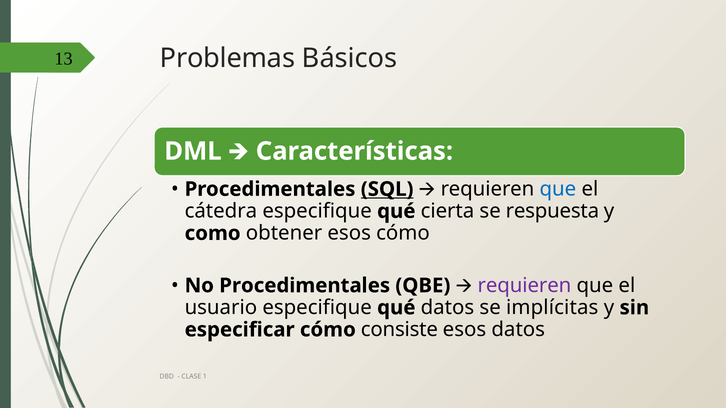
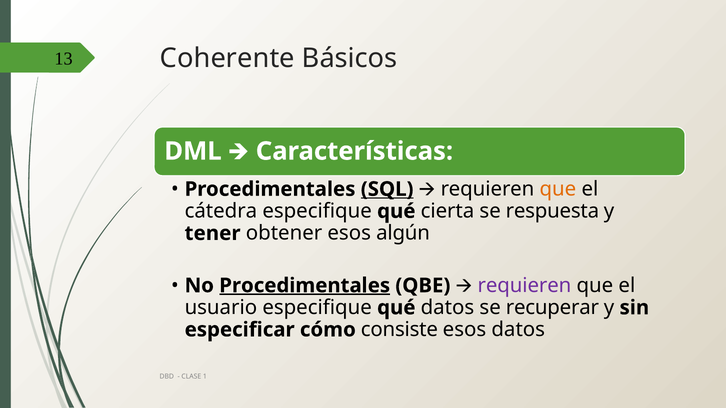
Problemas: Problemas -> Coherente (227, 58)
que colour: blue -> orange (558, 189)
como: como -> tener (213, 233)
esos cómo: cómo -> algún (403, 233)
Procedimentales underline: none -> present (305, 286)
implícitas: implícitas -> recuperar (552, 308)
